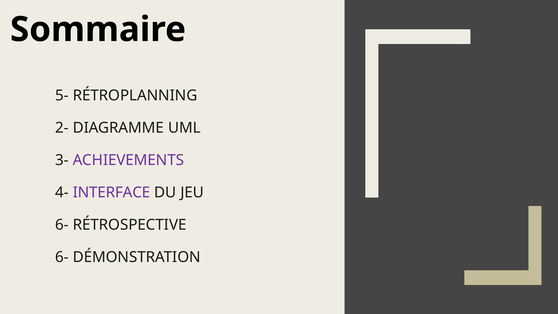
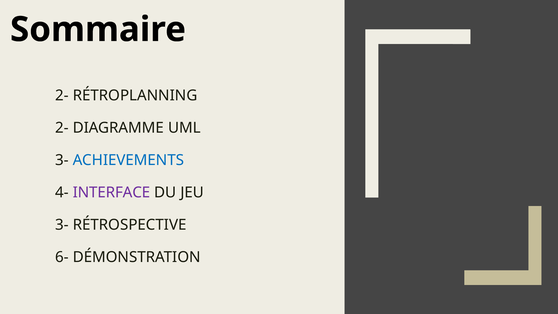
5-: 5- -> 2- (62, 95)
ACHIEVEMENTS colour: purple -> blue (128, 160)
6-: 6- -> 3- (62, 225)
